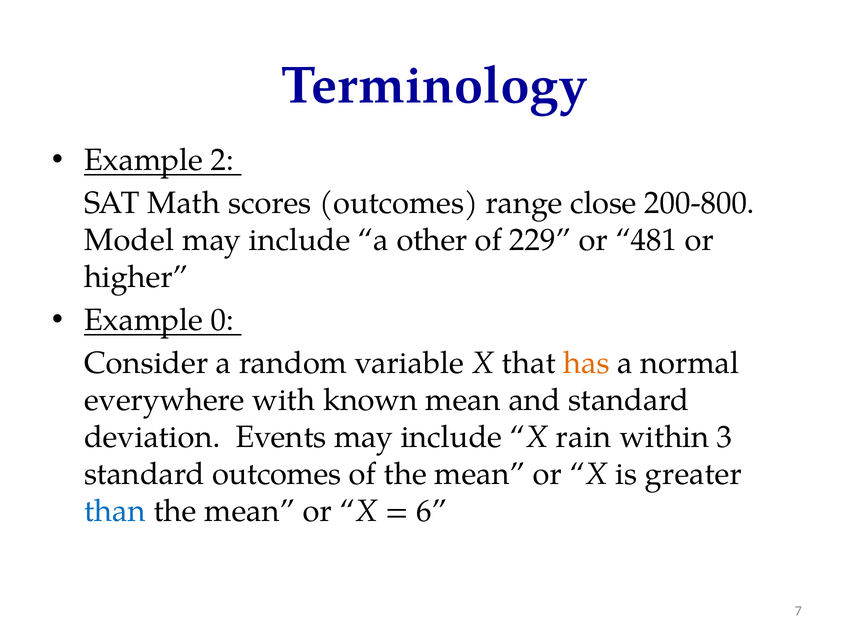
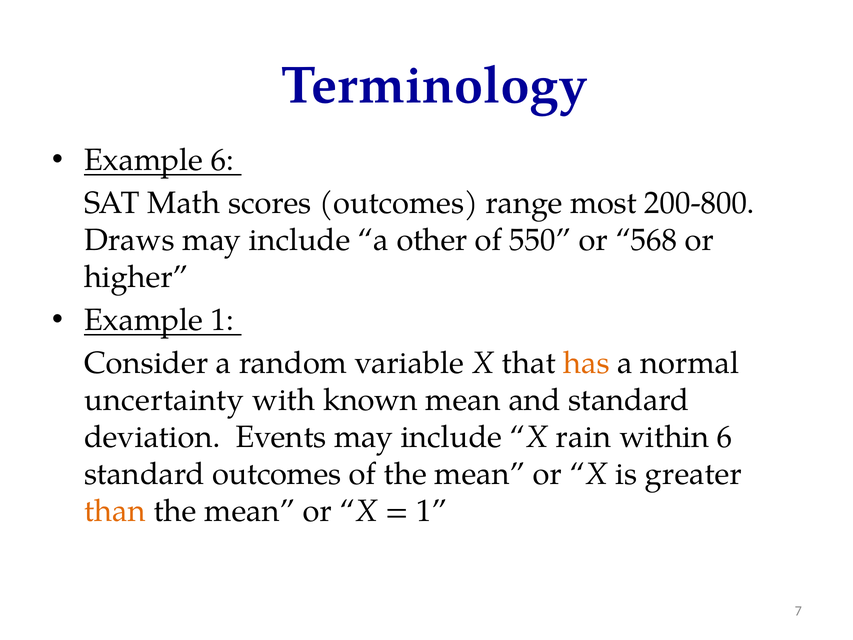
Example 2: 2 -> 6 (222, 160)
close: close -> most (603, 203)
Model: Model -> Draws (129, 240)
229: 229 -> 550 (540, 240)
481: 481 -> 568 (646, 240)
Example 0: 0 -> 1 (222, 320)
everywhere: everywhere -> uncertainty (164, 400)
within 3: 3 -> 6 (725, 437)
than colour: blue -> orange (115, 511)
6: 6 -> 1 (432, 511)
